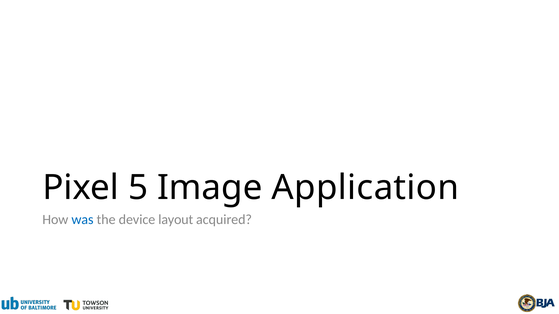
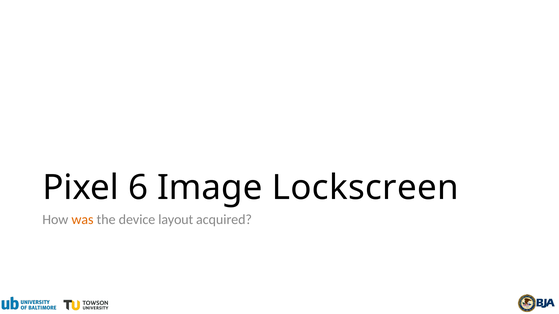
5: 5 -> 6 (138, 188)
Application: Application -> Lockscreen (365, 188)
was colour: blue -> orange (82, 220)
